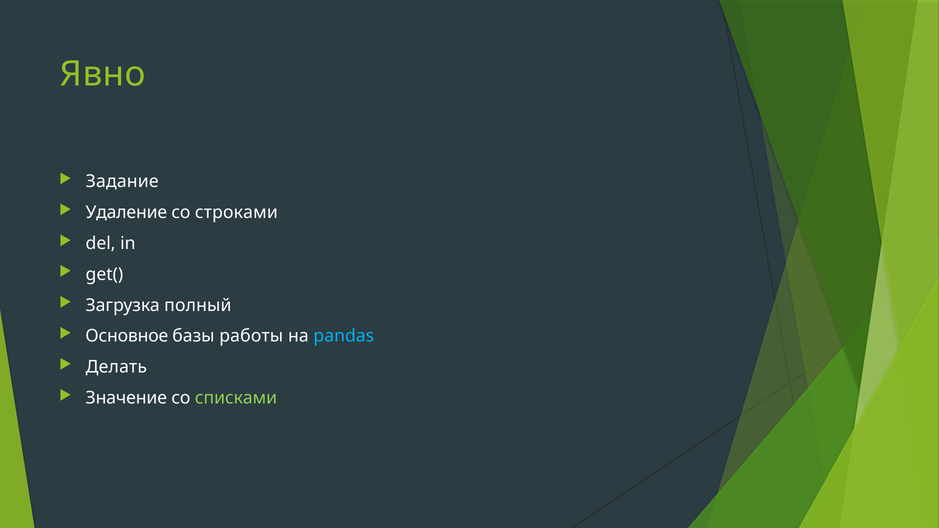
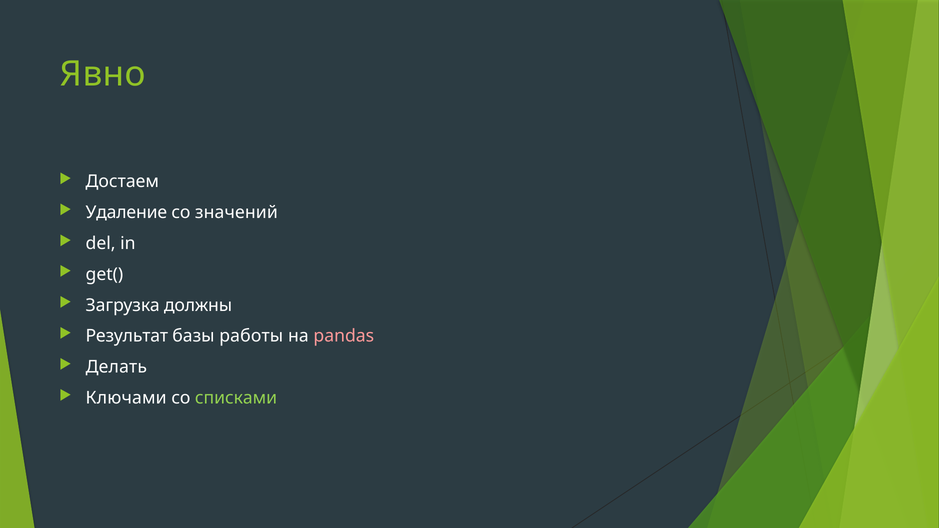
Задание: Задание -> Достаем (122, 182)
строками: строками -> значений (236, 213)
полный: полный -> должны (198, 305)
Основное: Основное -> Результат (127, 336)
pandas colour: light blue -> pink (344, 336)
Значение: Значение -> Ключами (126, 398)
